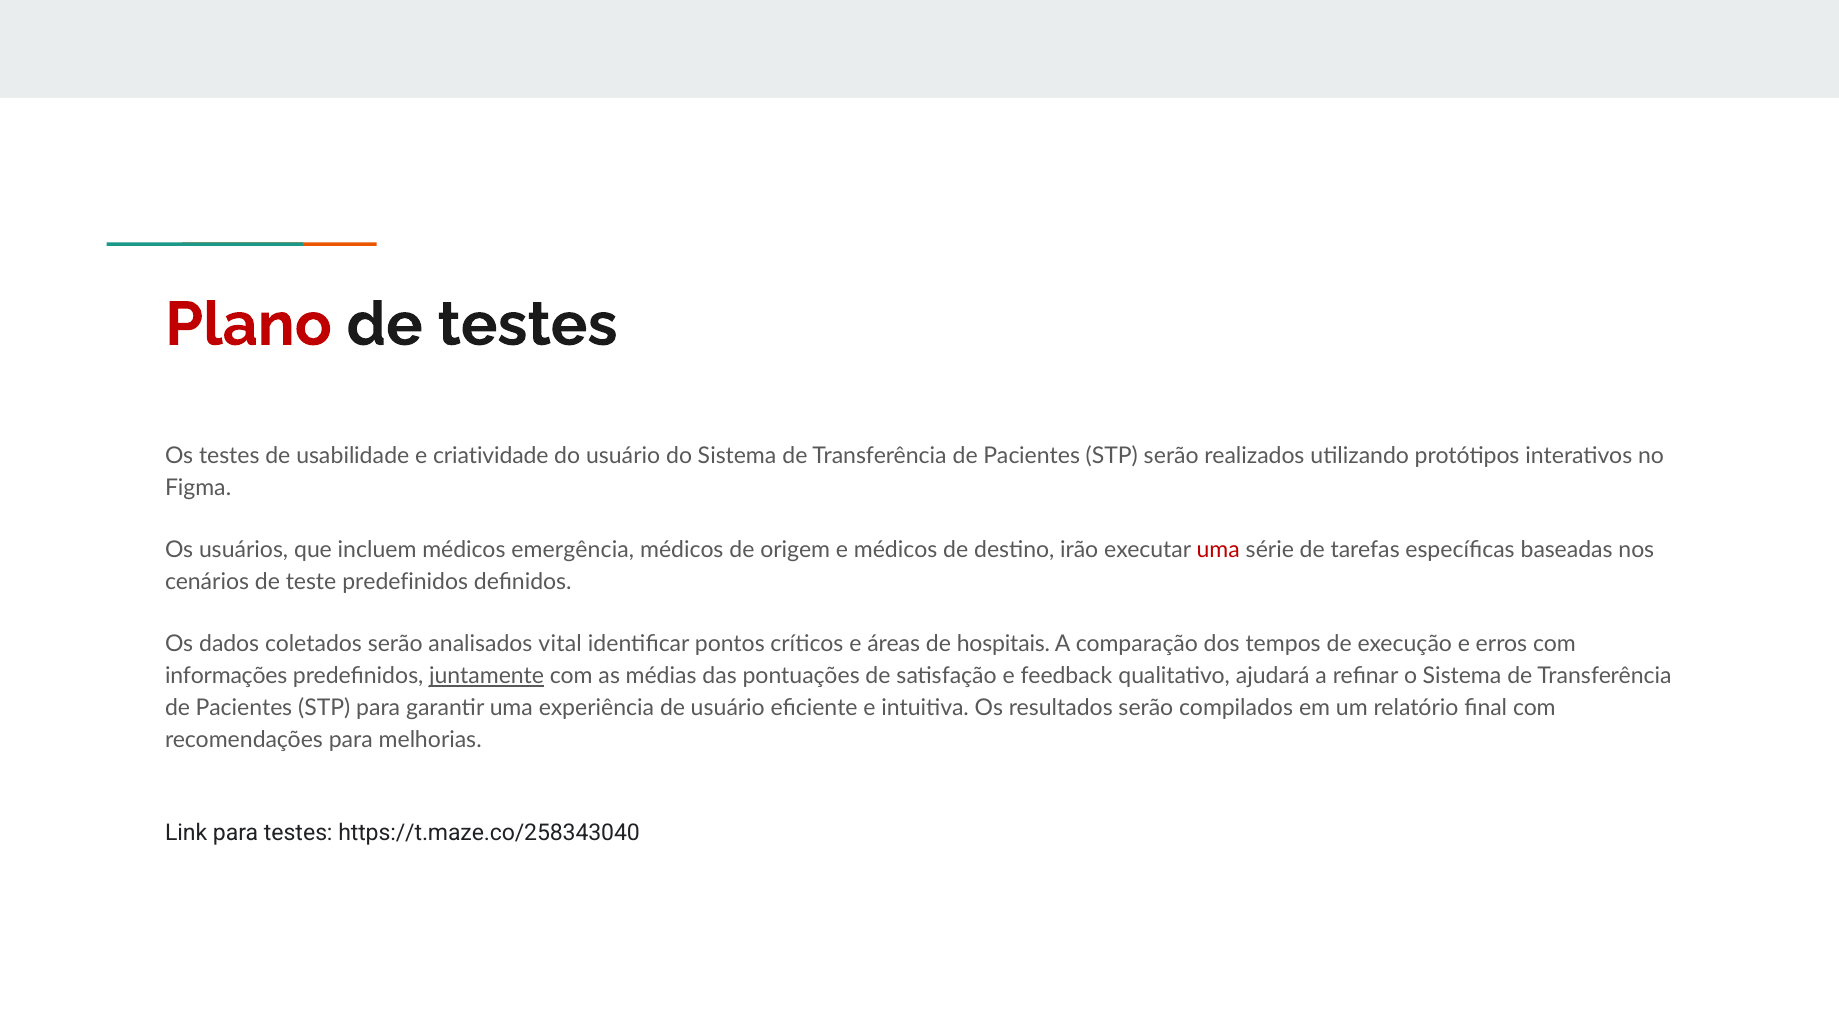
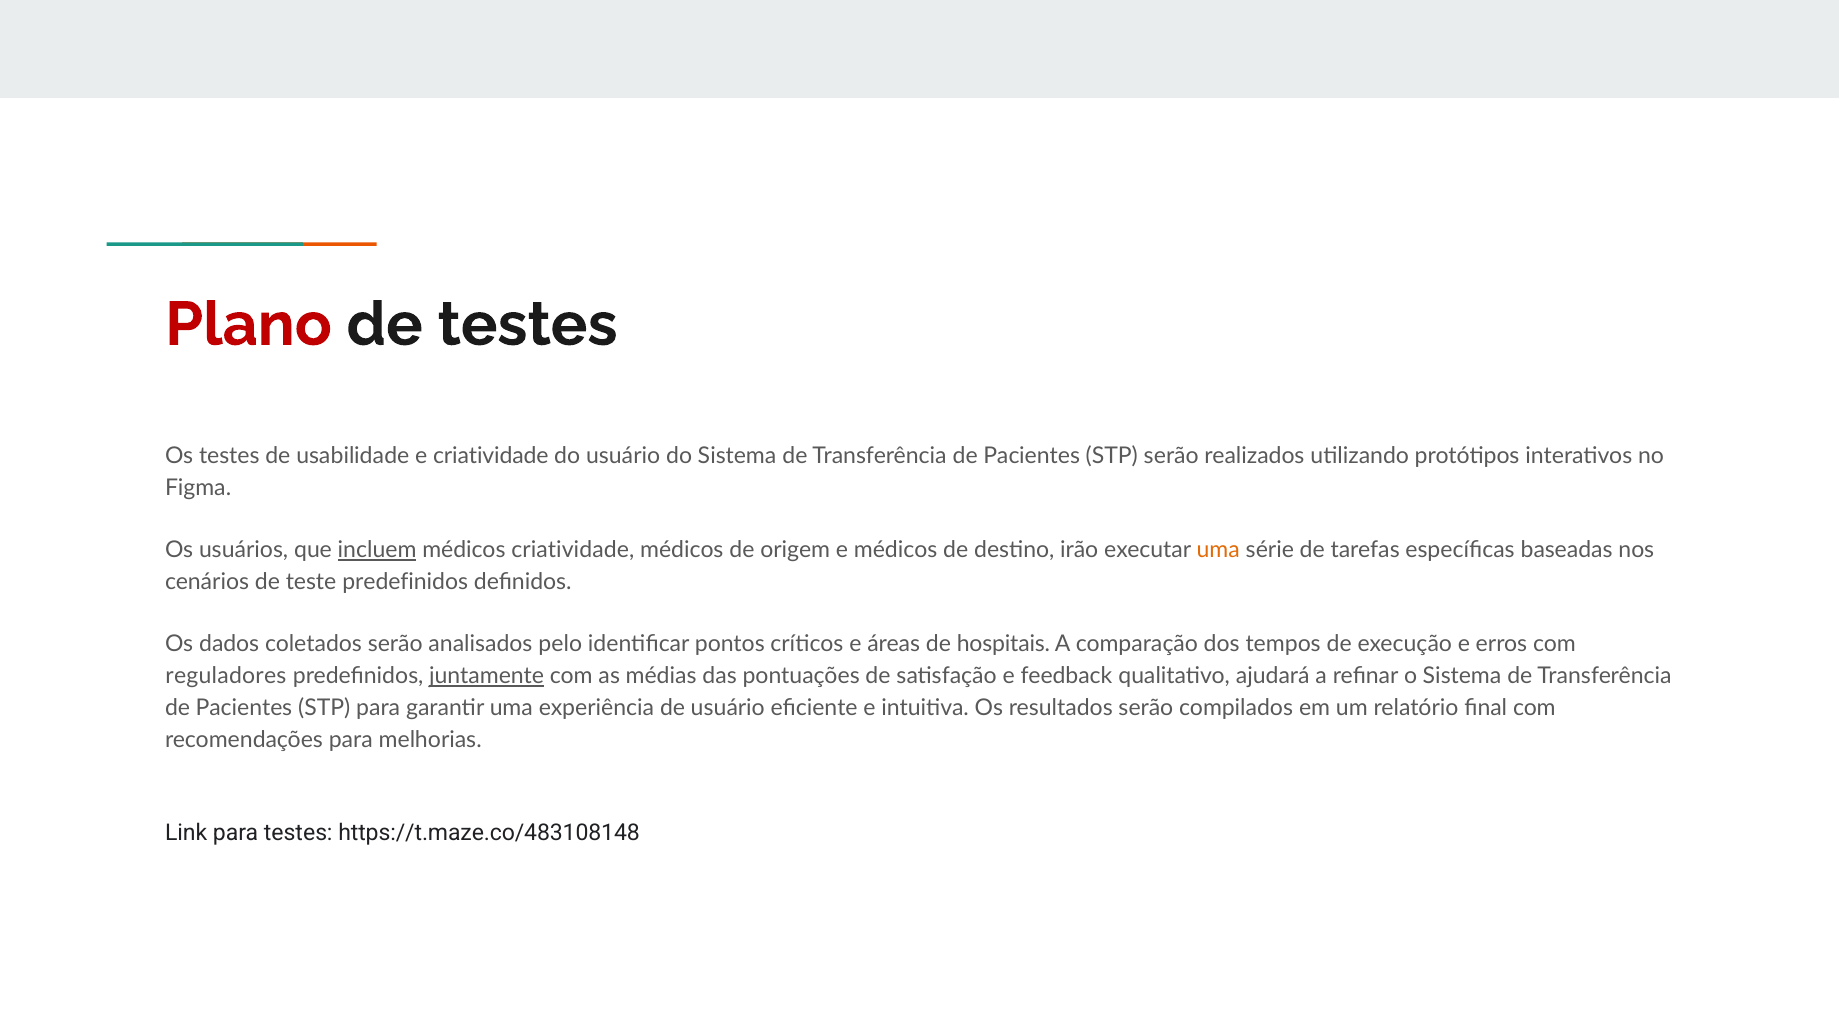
incluem underline: none -> present (377, 550)
médicos emergência: emergência -> criatividade (573, 550)
uma colour: red -> orange (1218, 550)
vital: vital -> pelo (560, 644)
informações: informações -> reguladores (226, 676)
https://t.maze.co/258343040: https://t.maze.co/258343040 -> https://t.maze.co/483108148 (489, 833)
